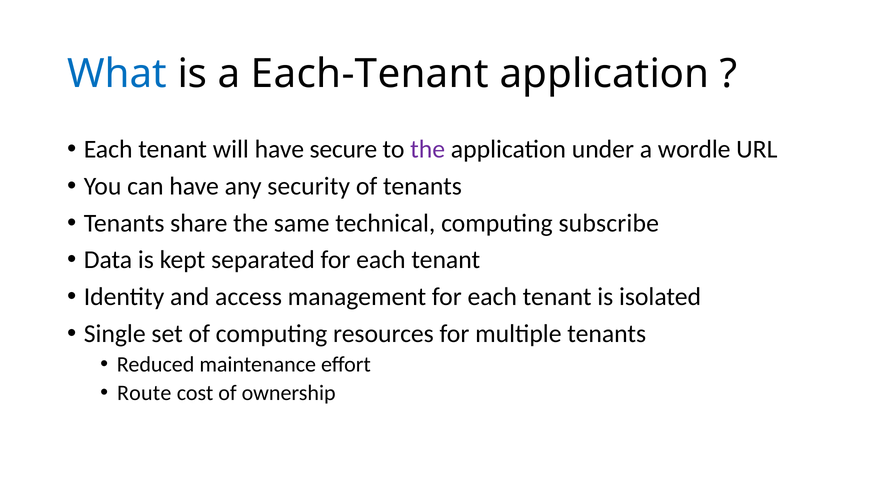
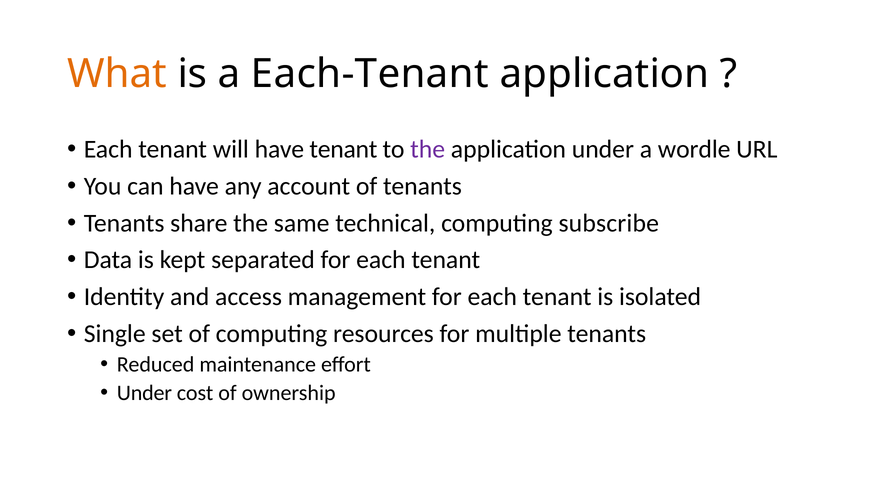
What colour: blue -> orange (117, 74)
have secure: secure -> tenant (343, 149)
security: security -> account (309, 186)
Route: Route -> Under (144, 393)
